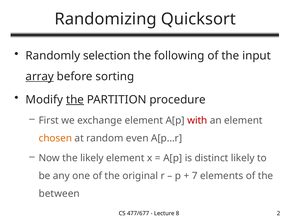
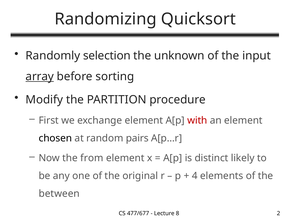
following: following -> unknown (179, 56)
the underline: present -> none (75, 100)
chosen colour: orange -> black (55, 138)
even: even -> pairs (137, 138)
the likely: likely -> from (92, 158)
7: 7 -> 4 (195, 176)
